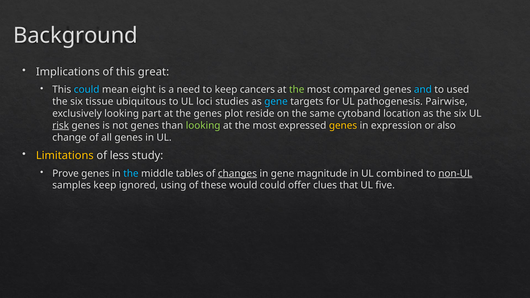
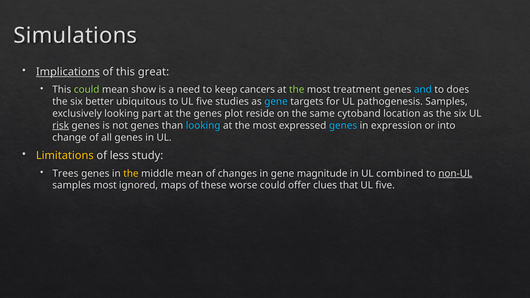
Background: Background -> Simulations (75, 35)
Implications underline: none -> present (68, 72)
could colour: light blue -> light green (87, 90)
eight: eight -> show (144, 90)
compared: compared -> treatment (357, 90)
used: used -> does (458, 90)
tissue: tissue -> better (99, 102)
to UL loci: loci -> five (204, 102)
pathogenesis Pairwise: Pairwise -> Samples (446, 102)
looking colour: light green -> light blue (203, 126)
genes colour: yellow -> light blue (343, 126)
also: also -> into (446, 126)
Prove: Prove -> Trees (65, 173)
the colour: light blue -> yellow (131, 173)
middle tables: tables -> mean (190, 173)
changes underline: present -> none (237, 173)
samples keep: keep -> most (105, 185)
using: using -> maps (173, 185)
would: would -> worse (243, 185)
